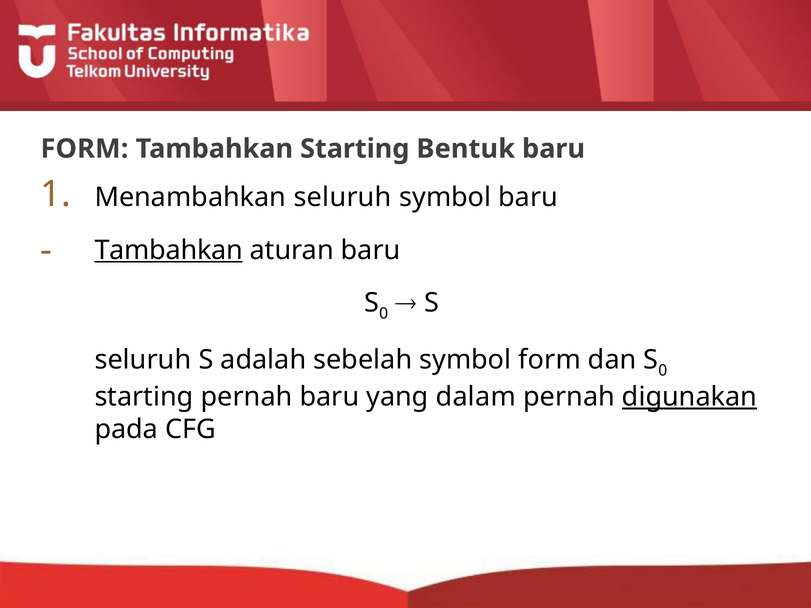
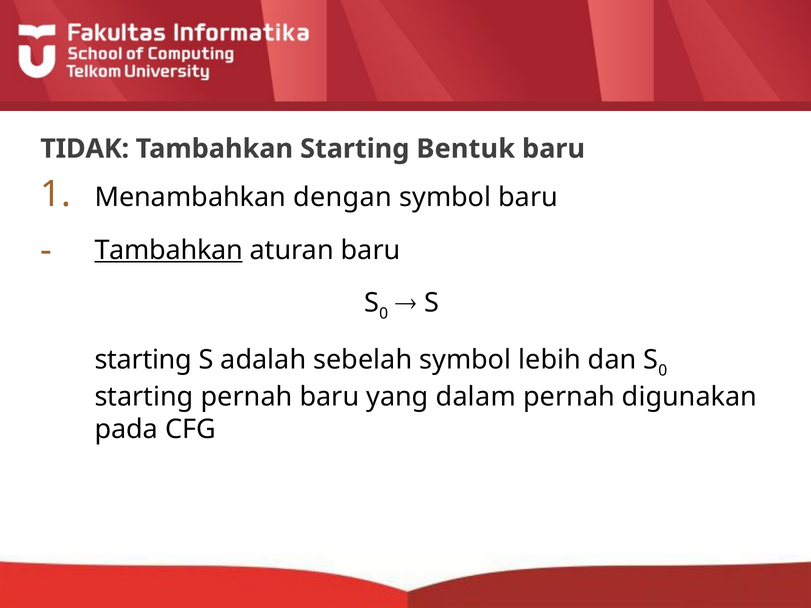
FORM: FORM -> TIDAK (85, 149)
Menambahkan seluruh: seluruh -> dengan (343, 198)
seluruh: seluruh -> starting (143, 360)
symbol form: form -> lebih (550, 360)
digunakan underline: present -> none (690, 397)
